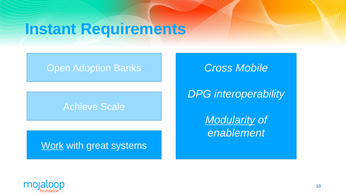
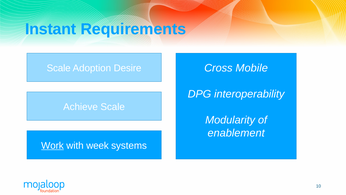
Open: Open -> Scale (59, 68)
Banks: Banks -> Desire (128, 68)
Modularity underline: present -> none (230, 120)
great: great -> week (97, 145)
